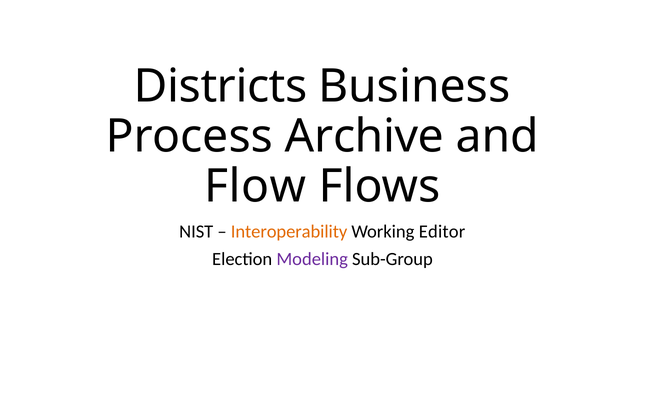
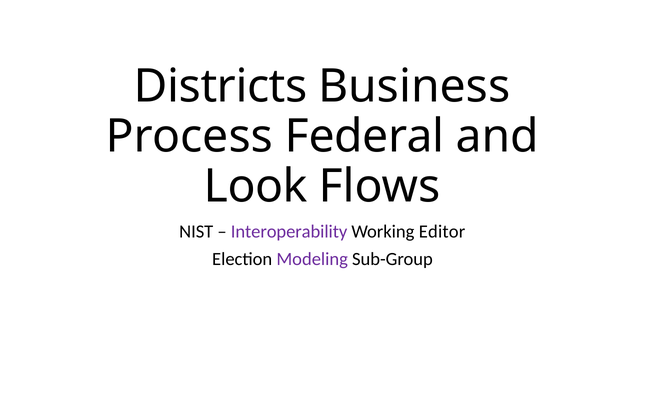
Archive: Archive -> Federal (365, 136)
Flow: Flow -> Look (256, 186)
Interoperability colour: orange -> purple (289, 231)
